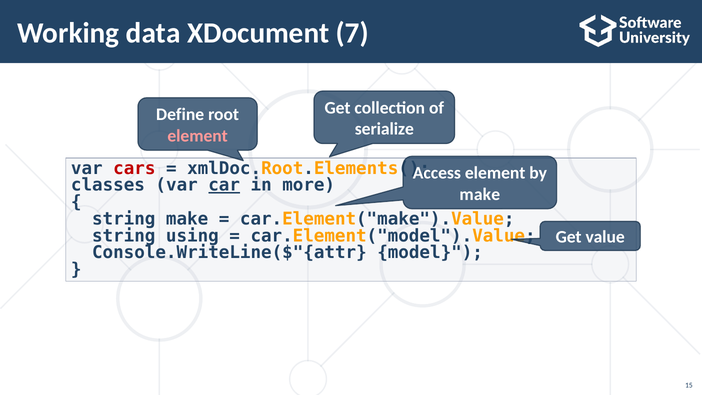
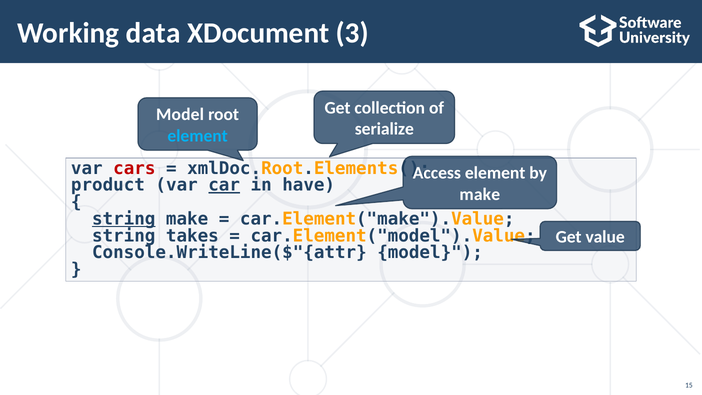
7: 7 -> 3 (352, 33)
Define: Define -> Model (180, 115)
element colour: pink -> light blue (198, 136)
classes: classes -> product (108, 185)
more: more -> have (309, 185)
string underline: none -> present (124, 219)
using: using -> takes (192, 236)
